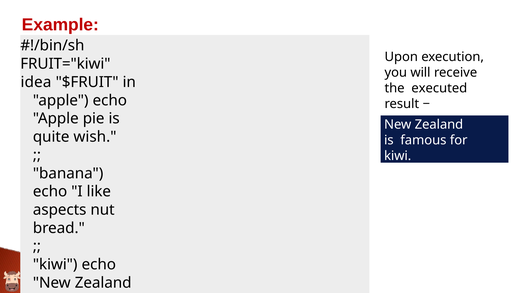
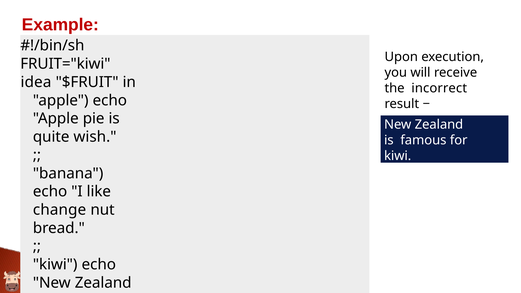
executed: executed -> incorrect (439, 88)
aspects: aspects -> change (60, 210)
